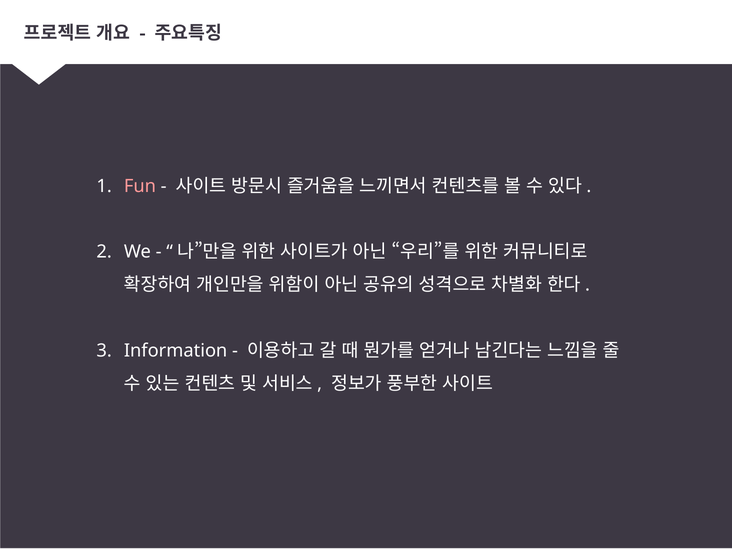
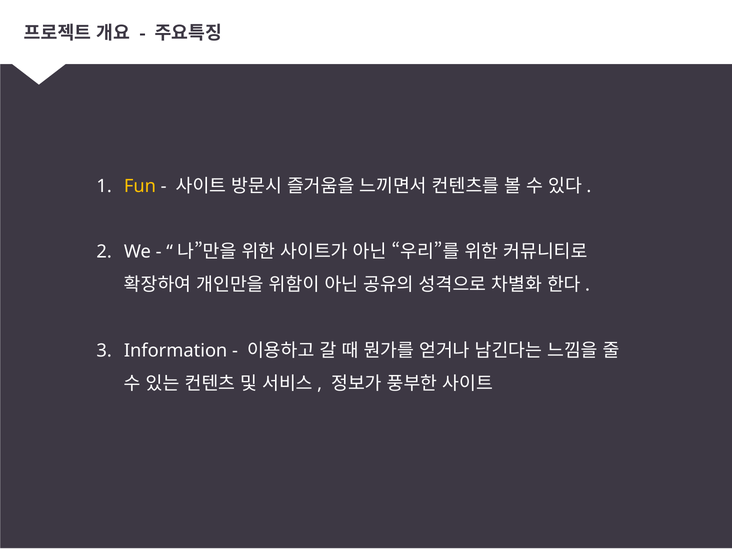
Fun colour: pink -> yellow (140, 186)
